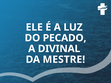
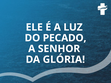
DIVINAL: DIVINAL -> SENHOR (59, 49)
MESTRE: MESTRE -> GLÓRIA (64, 60)
